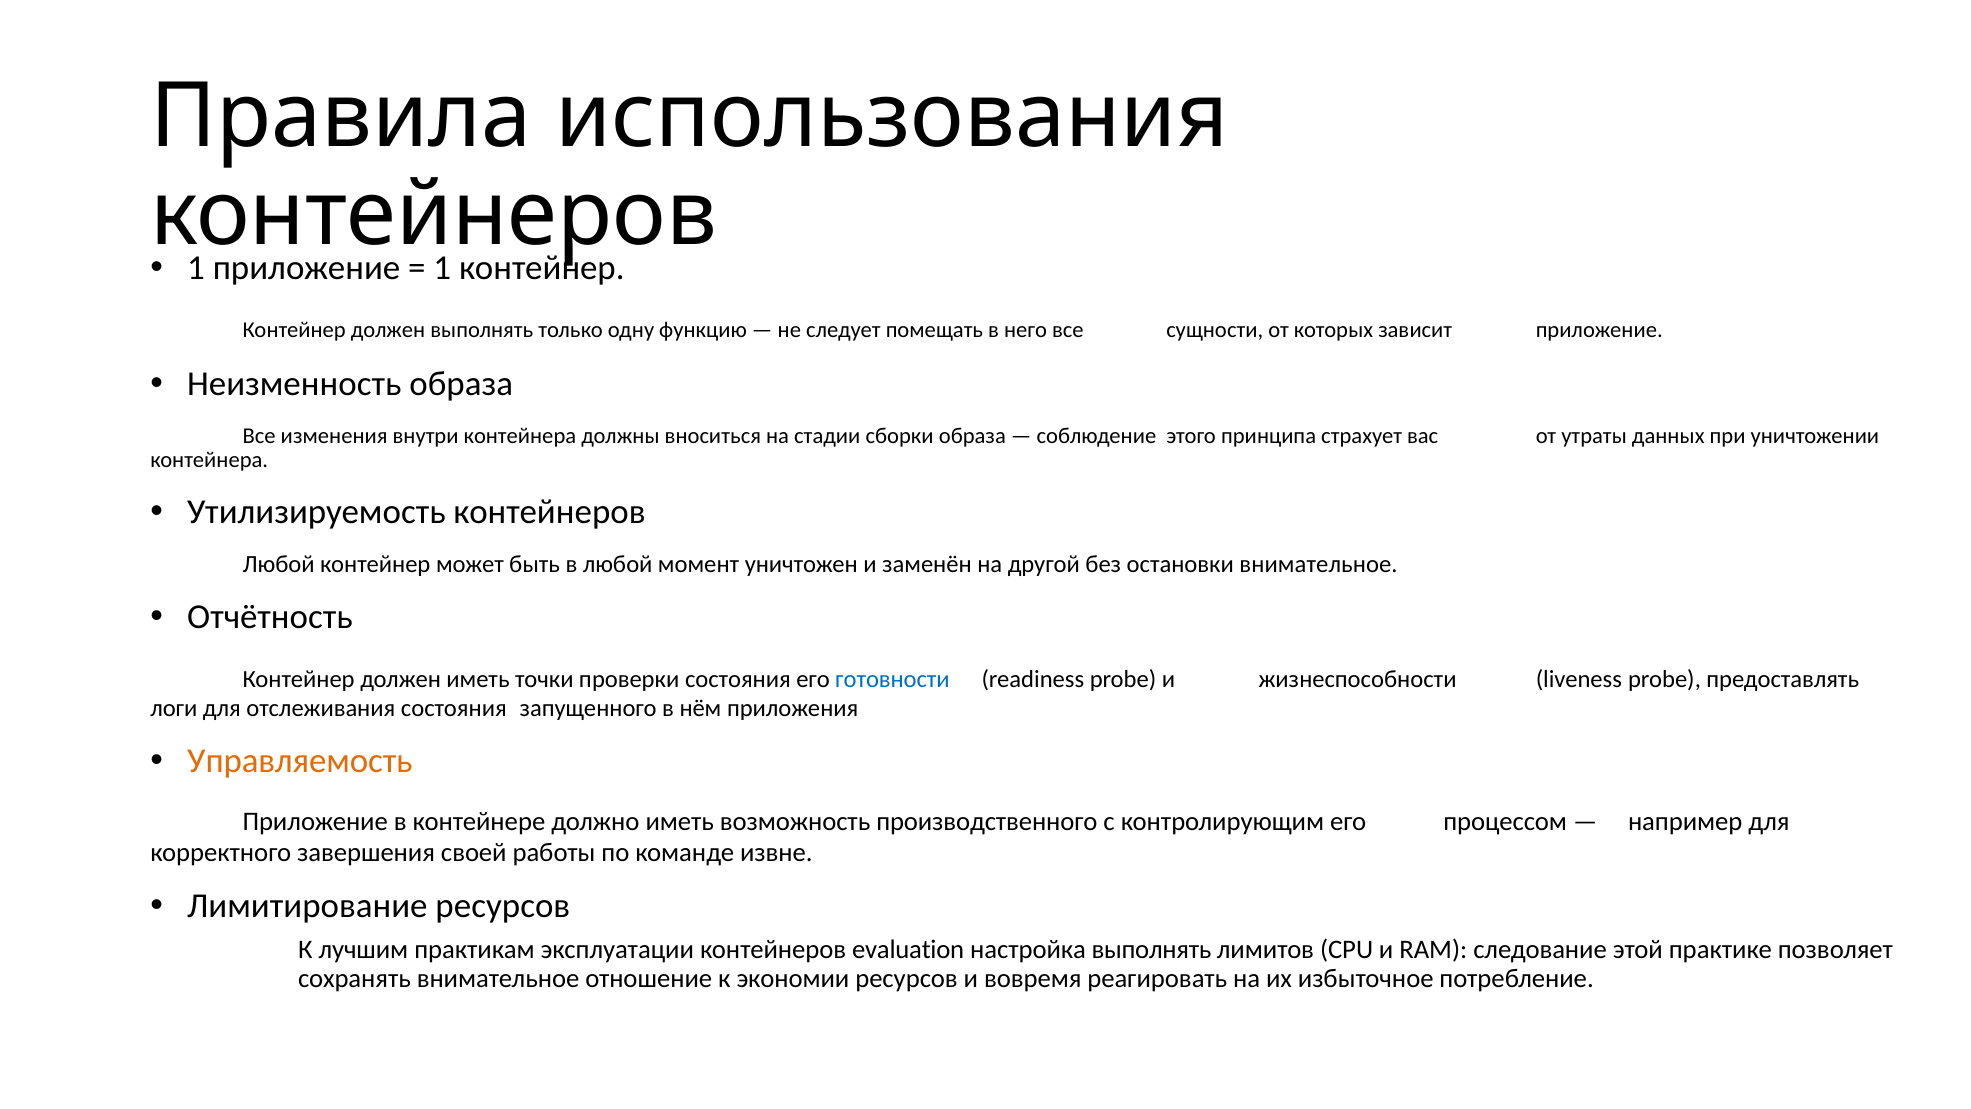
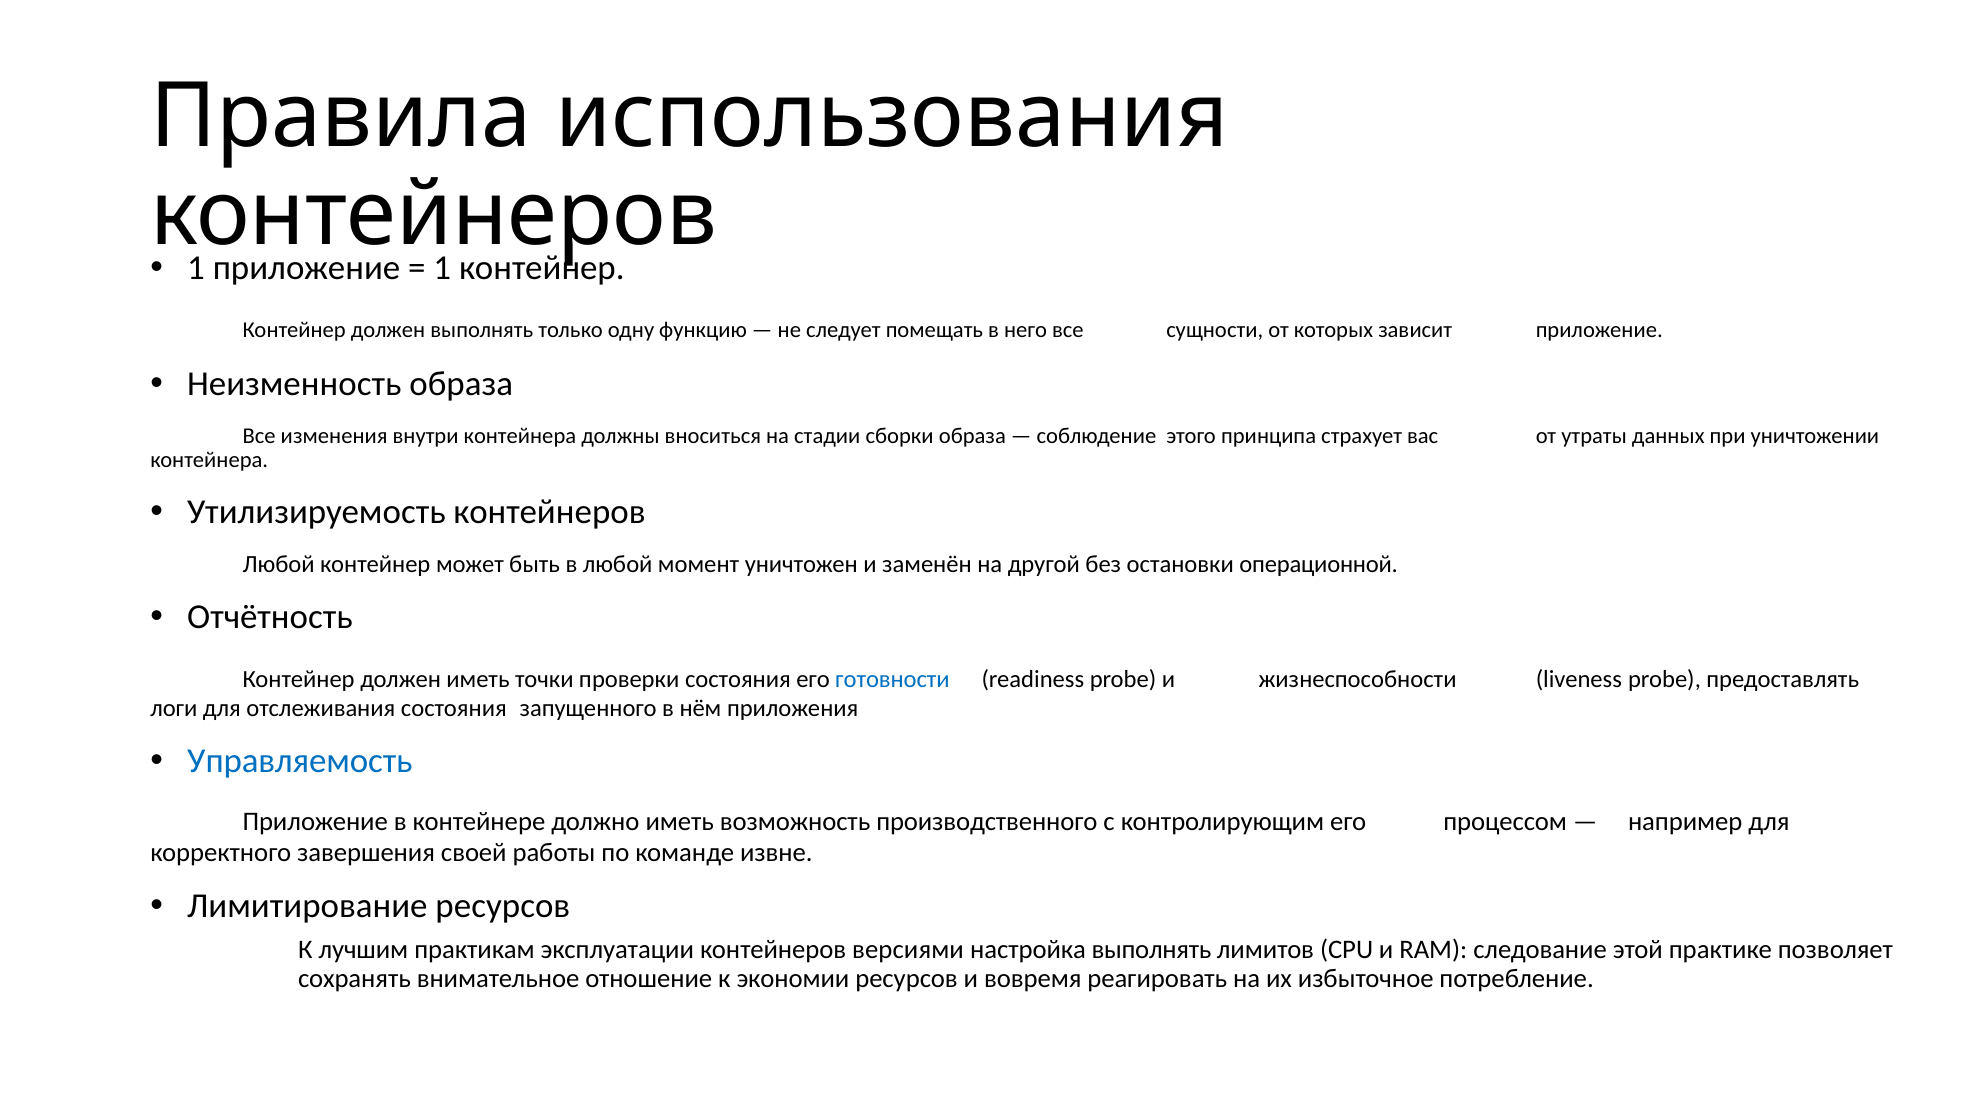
остановки внимательное: внимательное -> операционной (1319, 565)
Управляемость colour: orange -> blue (300, 760)
evaluation: evaluation -> версиями (908, 949)
